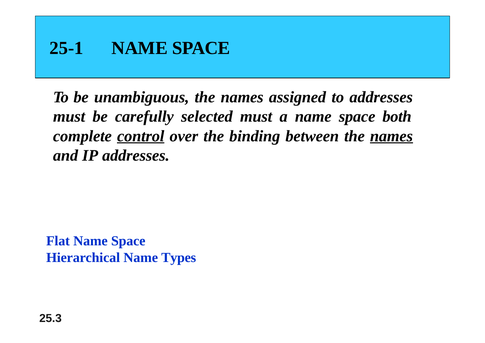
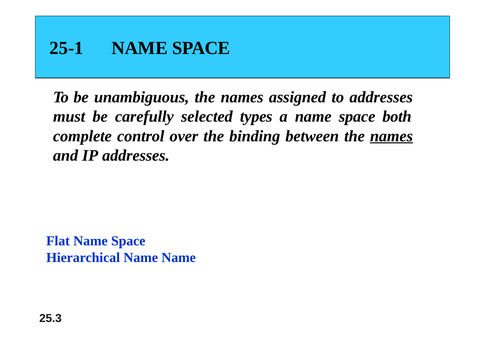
selected must: must -> types (256, 117)
control underline: present -> none (141, 136)
Name Types: Types -> Name (179, 258)
